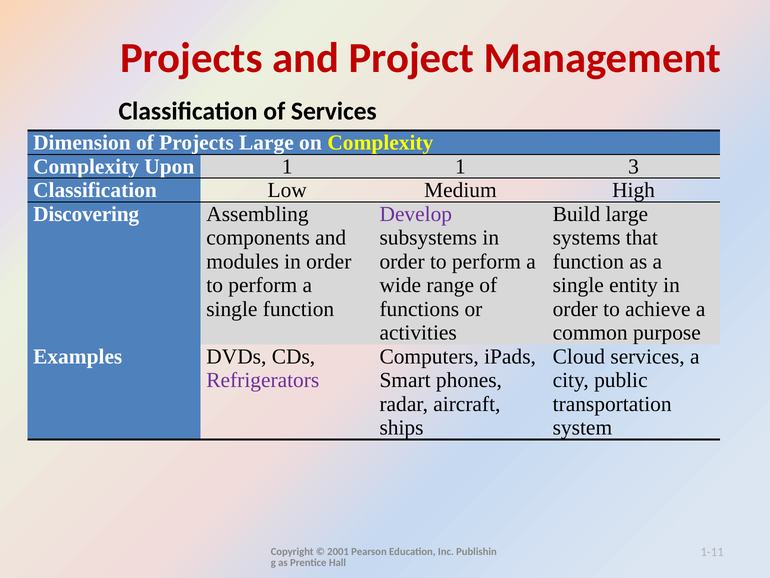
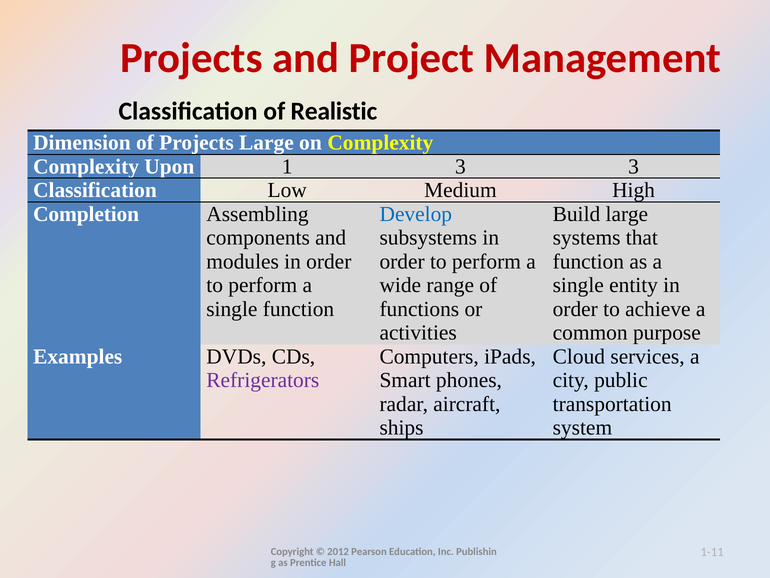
of Services: Services -> Realistic (334, 111)
1 1: 1 -> 3 (460, 166)
Discovering: Discovering -> Completion (86, 214)
Develop colour: purple -> blue (416, 214)
2001: 2001 -> 2012 (338, 551)
